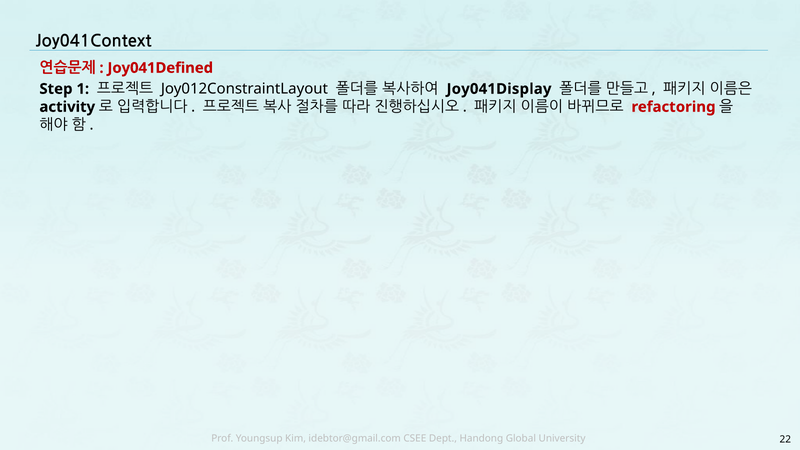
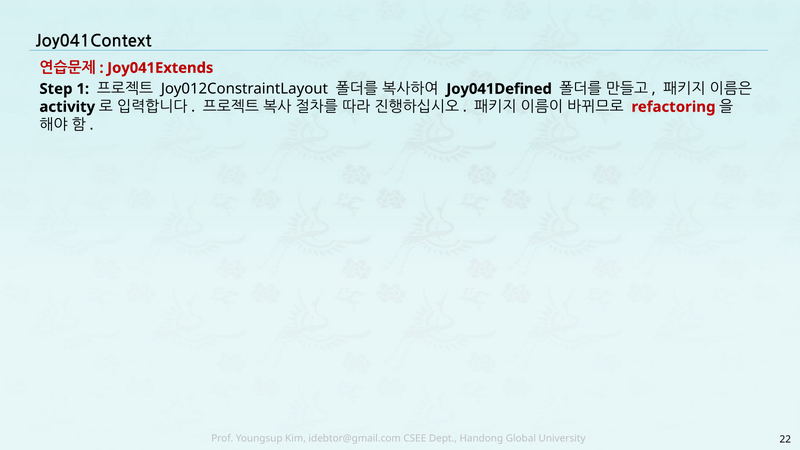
Joy041Defined: Joy041Defined -> Joy041Extends (160, 68)
Joy041Display: Joy041Display -> Joy041Defined (499, 89)
